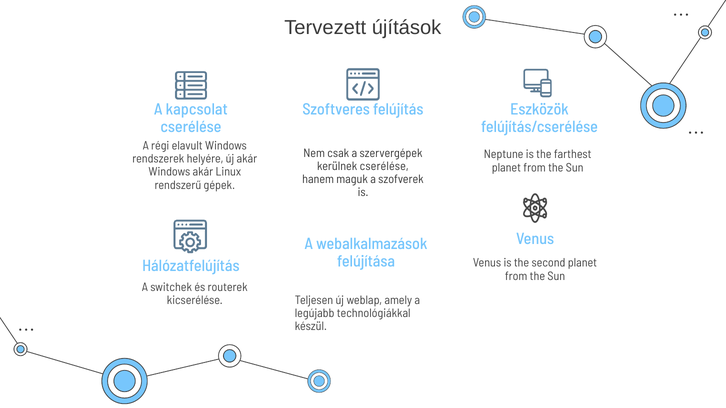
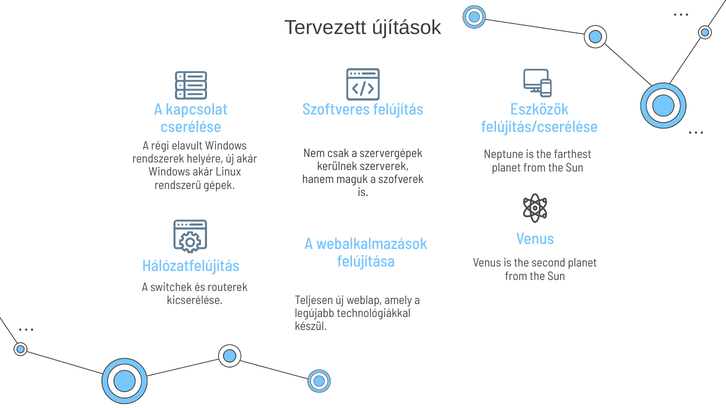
kerülnek cserélése: cserélése -> szerverek (384, 166)
